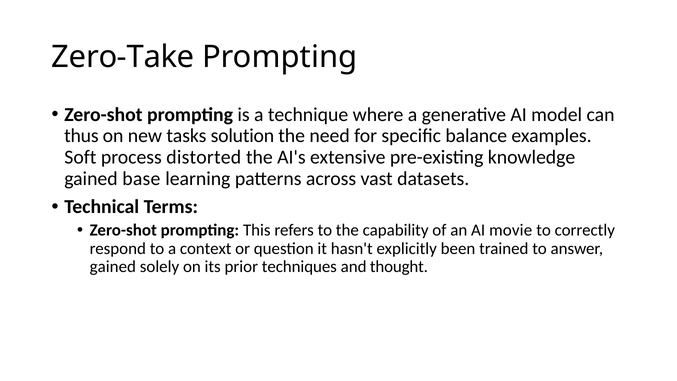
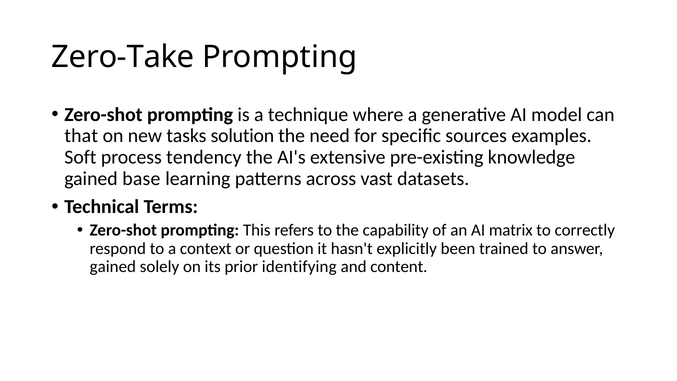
thus: thus -> that (81, 136)
balance: balance -> sources (476, 136)
distorted: distorted -> tendency (204, 157)
movie: movie -> matrix (511, 230)
techniques: techniques -> identifying (299, 267)
thought: thought -> content (399, 267)
